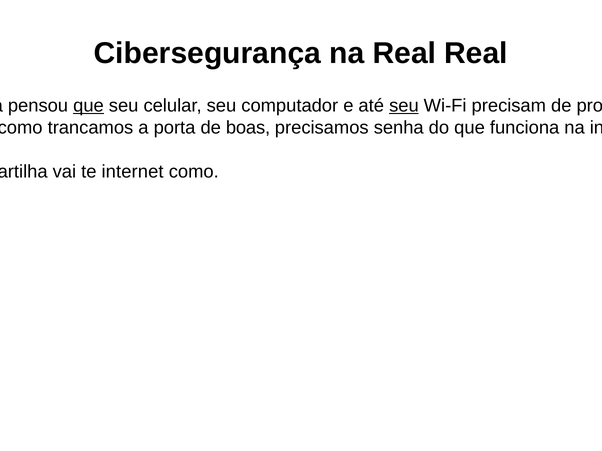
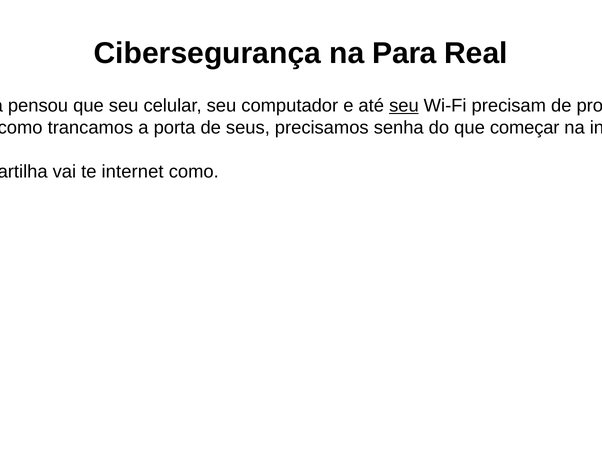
na Real: Real -> Para (404, 53)
que underline: present -> none (88, 106)
boas: boas -> seus (248, 128)
funciona: funciona -> começar (525, 128)
